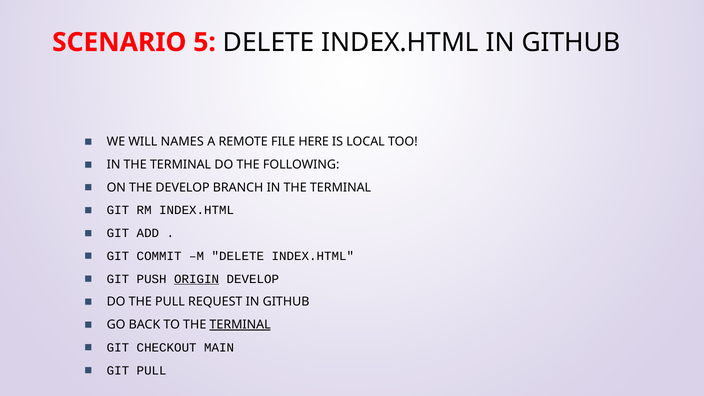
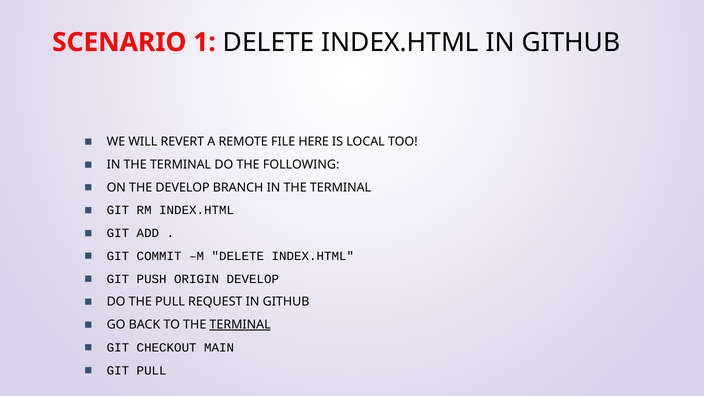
5: 5 -> 1 (205, 42)
NAMES: NAMES -> REVERT (182, 142)
ORIGIN underline: present -> none (197, 279)
